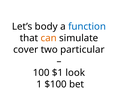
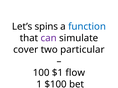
body: body -> spins (46, 27)
can colour: orange -> purple (49, 38)
look: look -> flow (75, 73)
